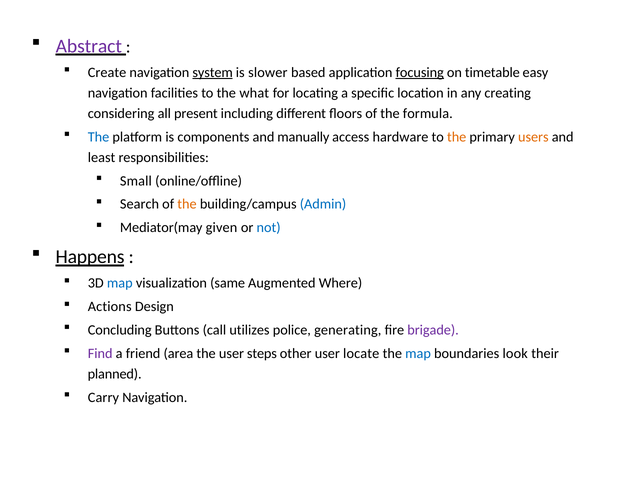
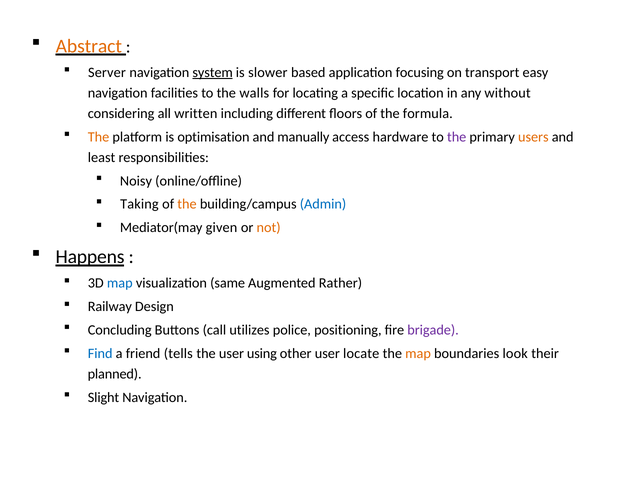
Abstract colour: purple -> orange (89, 46)
Create: Create -> Server (107, 72)
focusing underline: present -> none (420, 72)
timetable: timetable -> transport (492, 72)
what: what -> walls (254, 93)
creating: creating -> without (508, 93)
present: present -> written (196, 114)
The colour: blue -> orange (99, 137)
components: components -> optimisation (213, 137)
the colour: orange -> purple (457, 137)
Small: Small -> Noisy (136, 181)
Search: Search -> Taking (139, 204)
not colour: blue -> orange (269, 228)
Where: Where -> Rather (340, 283)
Actions: Actions -> Railway (110, 307)
generating: generating -> positioning (348, 330)
Find colour: purple -> blue (100, 354)
area: area -> tells (178, 354)
steps: steps -> using (262, 354)
map colour: blue -> orange (418, 354)
Carry: Carry -> Slight (104, 398)
